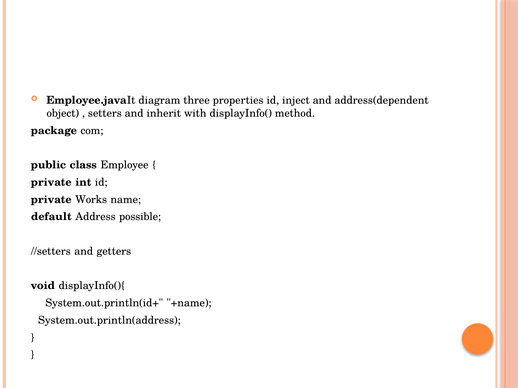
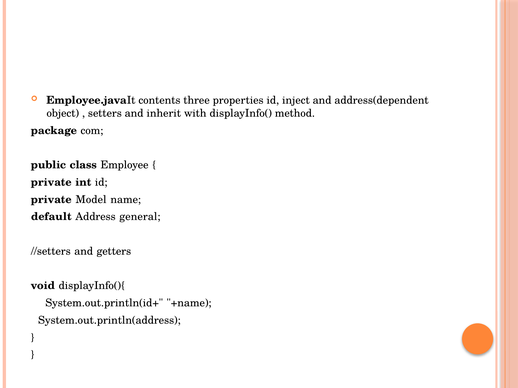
diagram: diagram -> contents (159, 100)
Works: Works -> Model (91, 200)
possible: possible -> general (140, 217)
